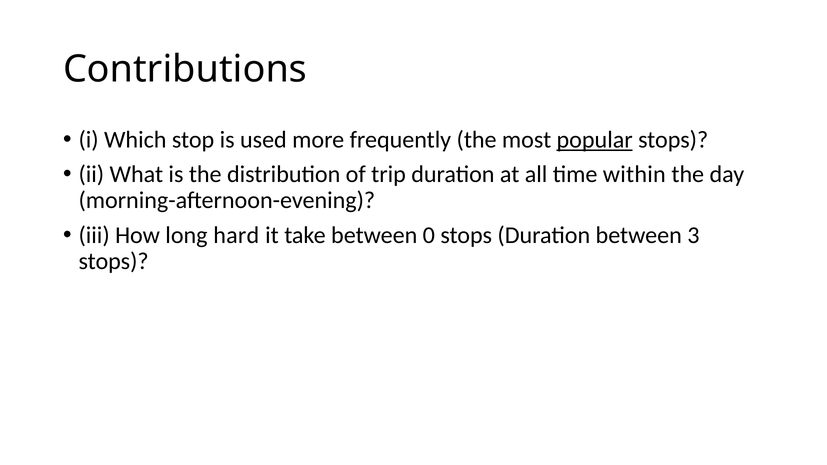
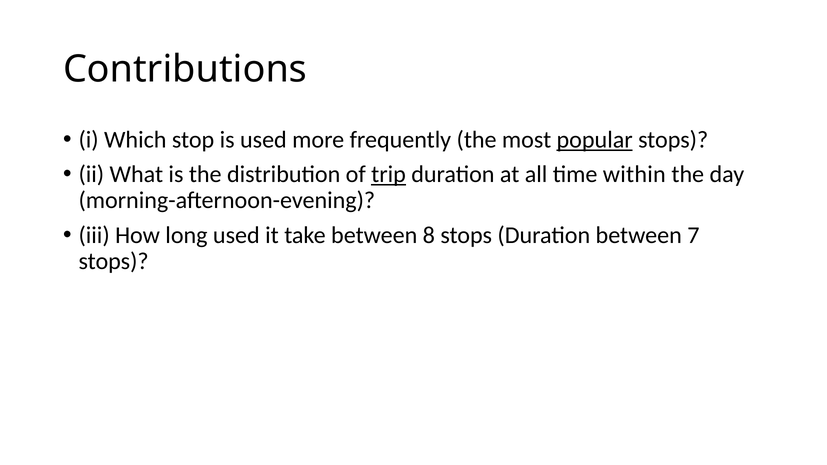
trip underline: none -> present (389, 174)
long hard: hard -> used (236, 235)
0: 0 -> 8 (429, 235)
3: 3 -> 7 (693, 235)
